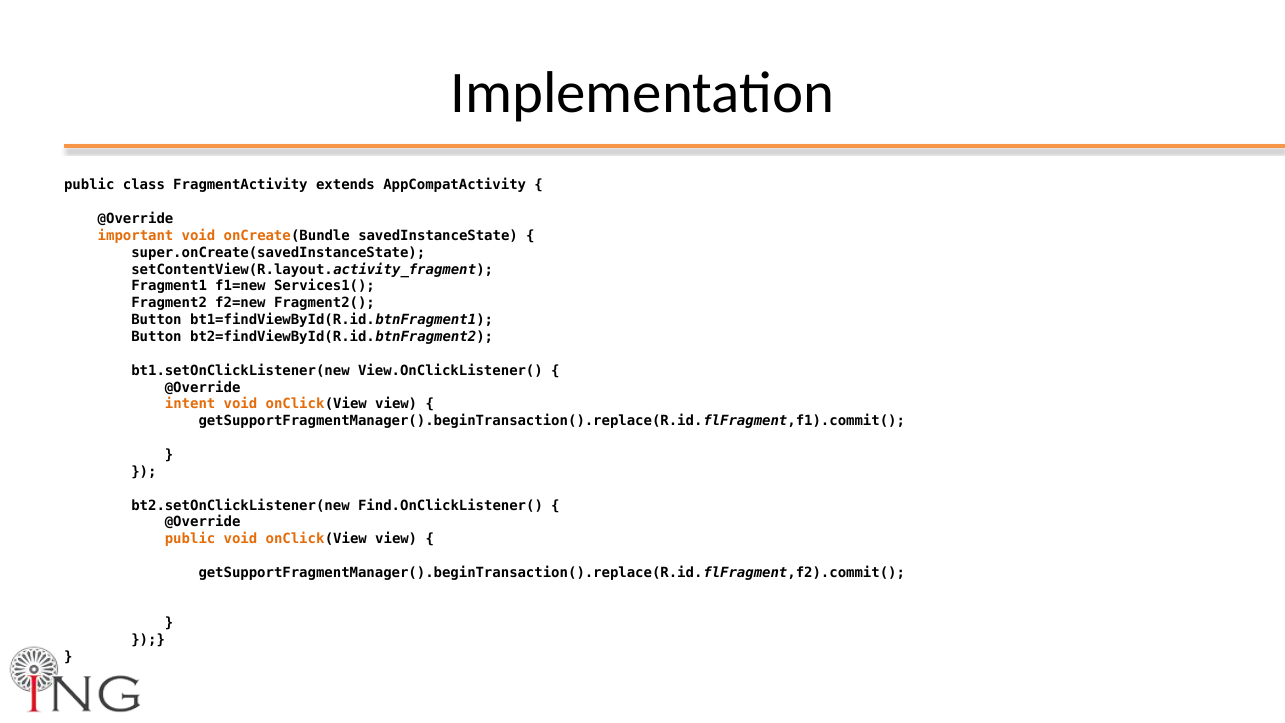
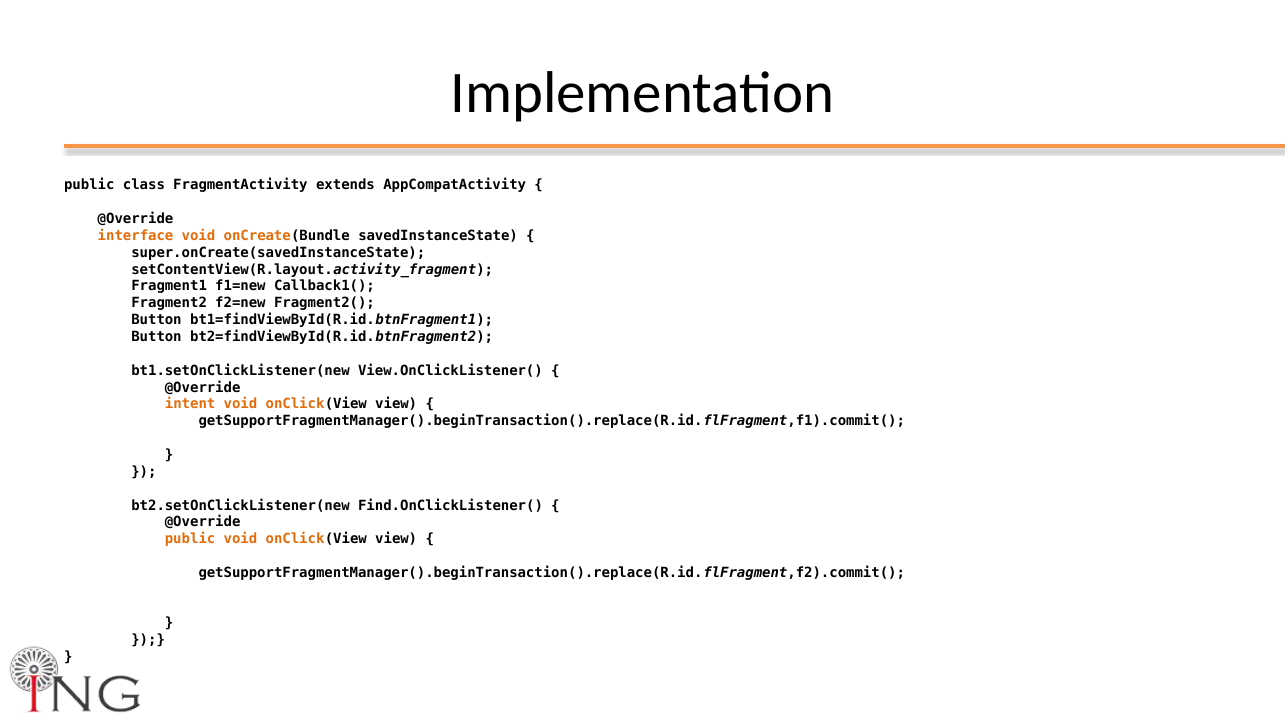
important: important -> interface (136, 236)
Services1(: Services1( -> Callback1( (324, 286)
